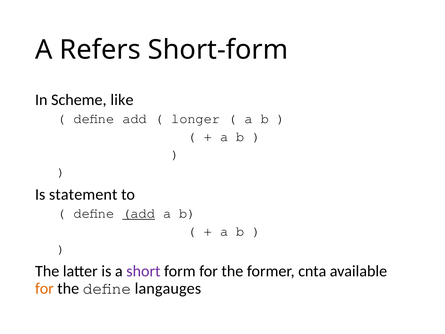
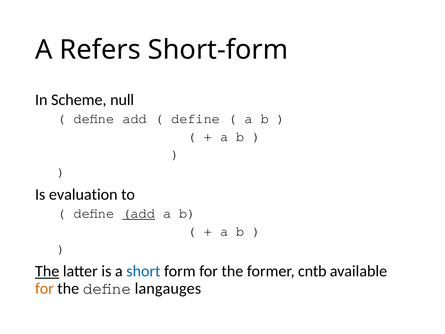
like: like -> null (122, 100)
longer: longer -> define (196, 119)
statement: statement -> evaluation (83, 194)
The underline: none -> present (47, 271)
short colour: purple -> blue (143, 271)
cnta: cnta -> cntb (312, 271)
